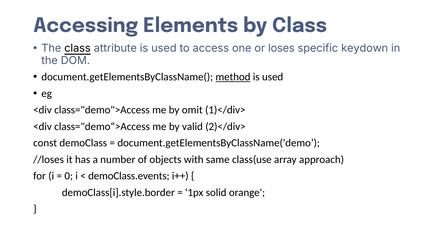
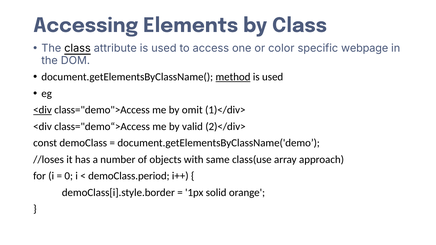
loses: loses -> color (281, 48)
keydown: keydown -> webpage (365, 48)
<div underline: none -> present (43, 110)
demoClass.events: demoClass.events -> demoClass.period (129, 176)
